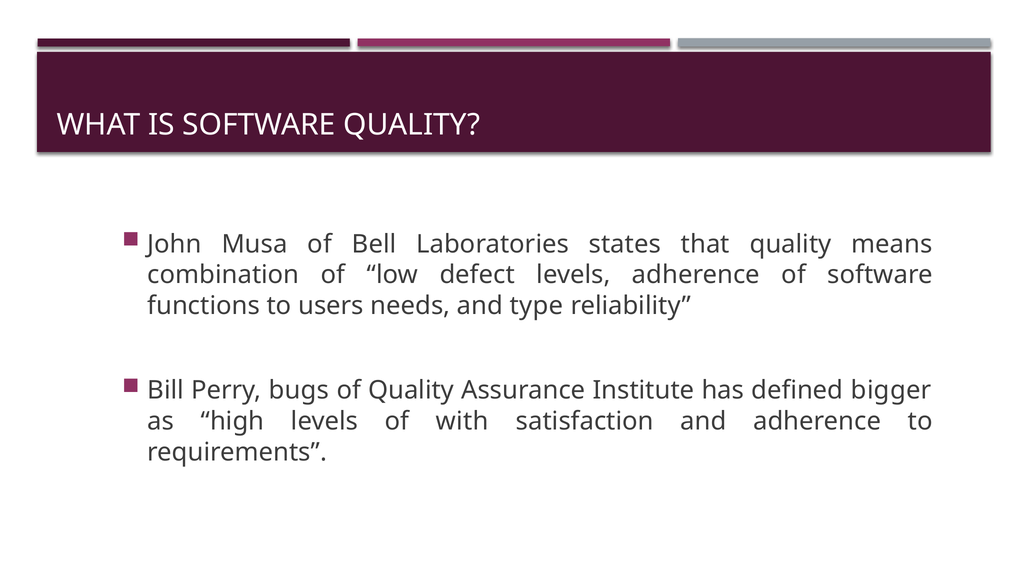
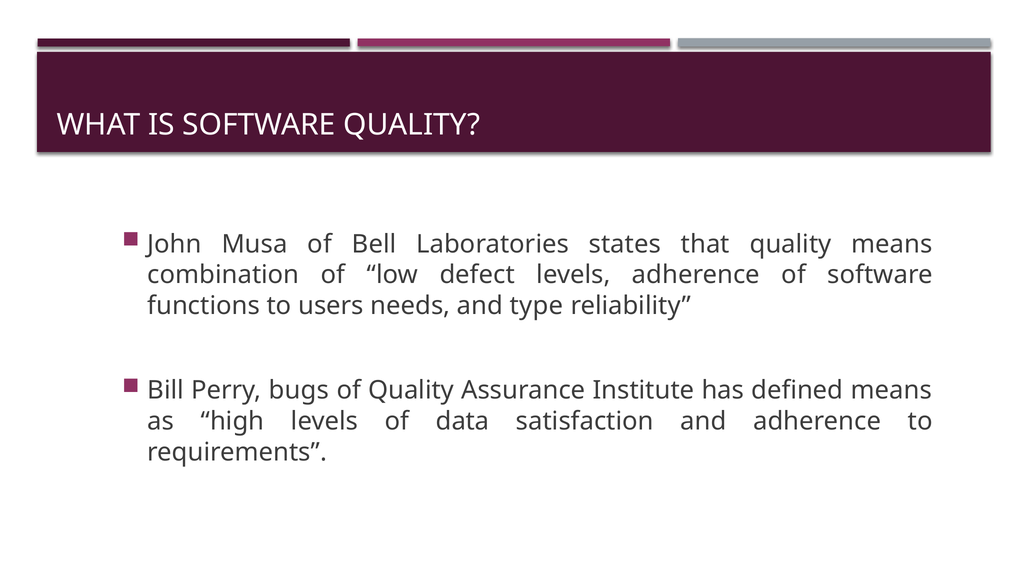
defined bigger: bigger -> means (891, 391)
with: with -> data (463, 421)
